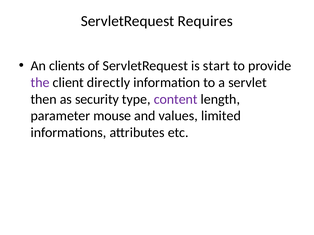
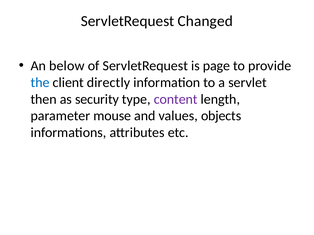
Requires: Requires -> Changed (205, 21)
clients: clients -> below (67, 66)
start: start -> page (217, 66)
the colour: purple -> blue (40, 83)
limited: limited -> objects (221, 116)
